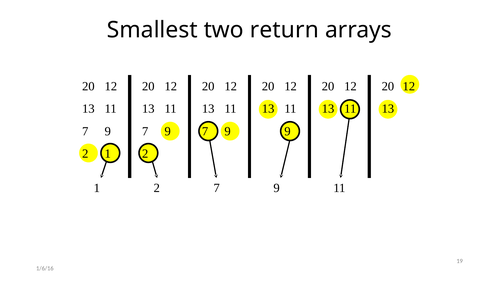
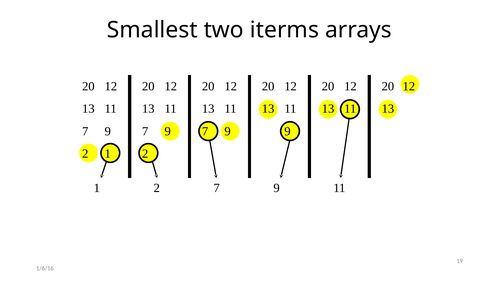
return: return -> iterms (284, 30)
